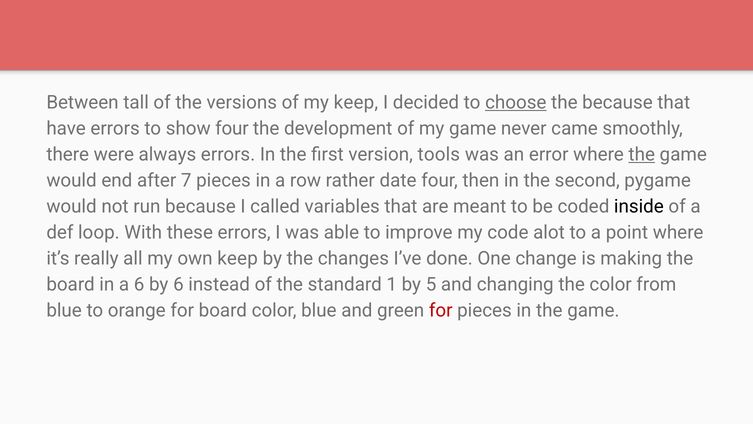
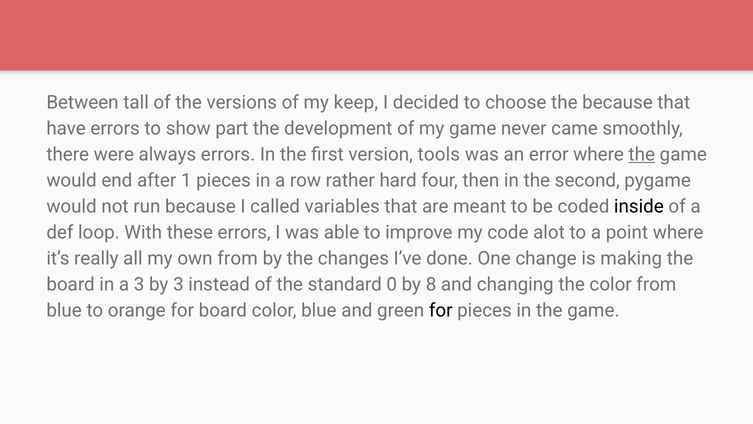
choose underline: present -> none (516, 102)
show four: four -> part (232, 128)
7: 7 -> 1 (186, 180)
date: date -> hard (398, 180)
own keep: keep -> from (238, 258)
a 6: 6 -> 3 (139, 284)
by 6: 6 -> 3 (178, 284)
1: 1 -> 0 (392, 284)
5: 5 -> 8 (431, 284)
for colour: red -> black (441, 310)
